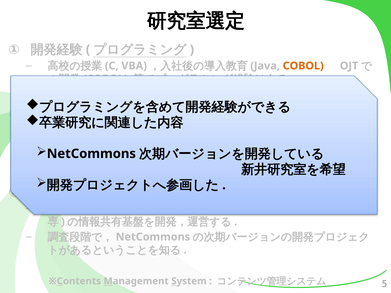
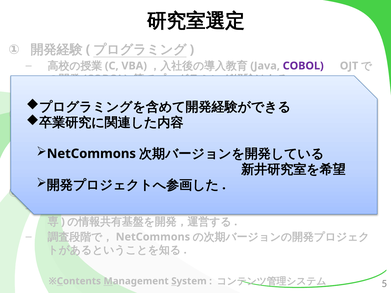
COBOL colour: orange -> purple (303, 66)
